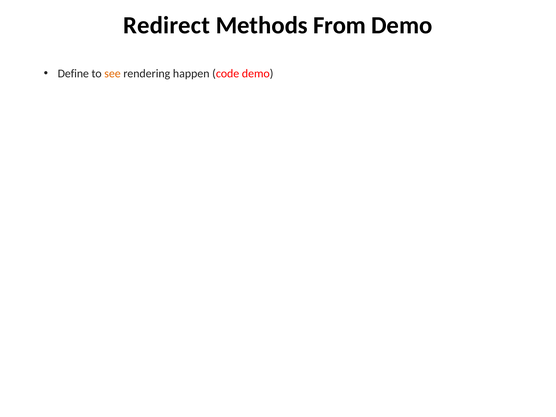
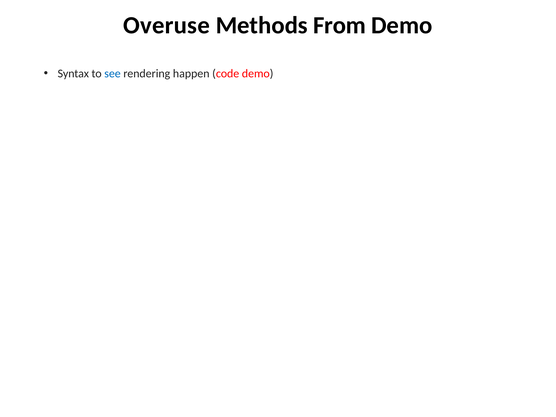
Redirect: Redirect -> Overuse (167, 25)
Define: Define -> Syntax (73, 74)
see colour: orange -> blue (113, 74)
